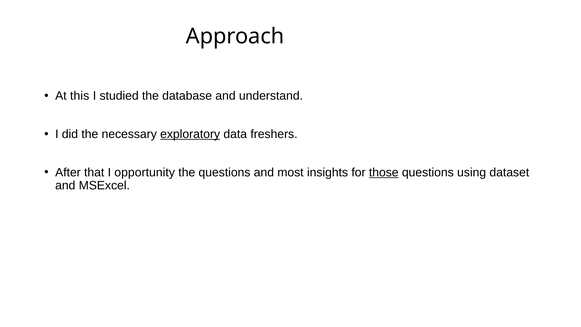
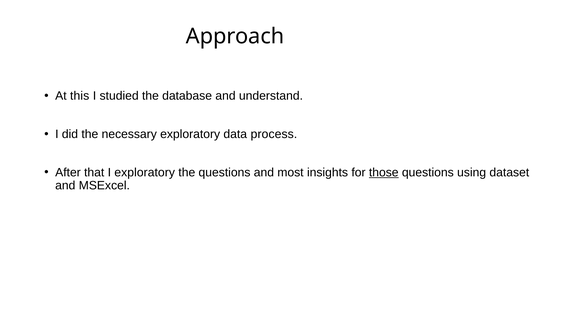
exploratory underline: present -> none (190, 134)
freshers: freshers -> process (274, 134)
I opportunity: opportunity -> exploratory (145, 172)
